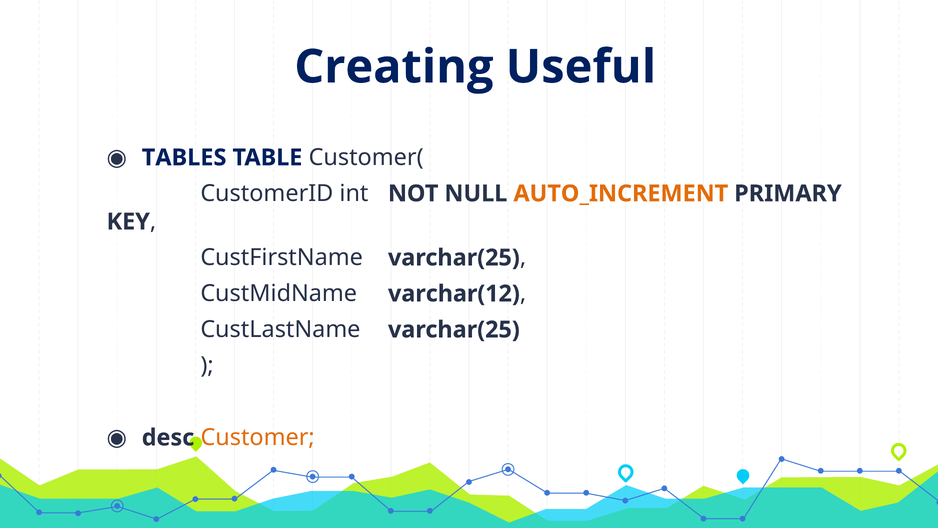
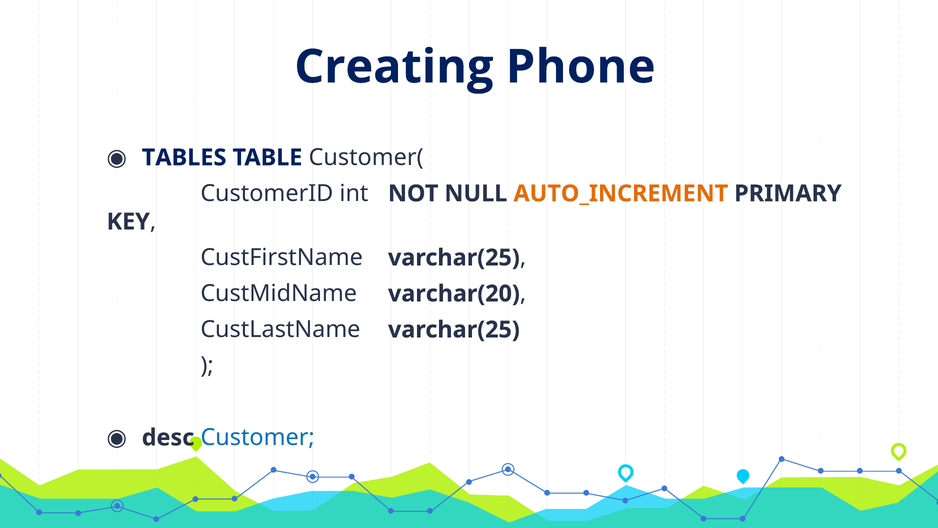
Useful: Useful -> Phone (581, 67)
varchar(12: varchar(12 -> varchar(20 (454, 294)
Customer colour: orange -> blue (258, 437)
